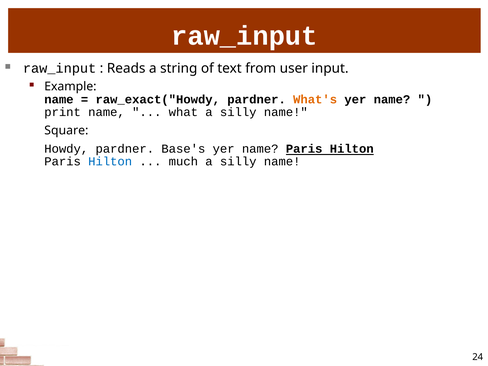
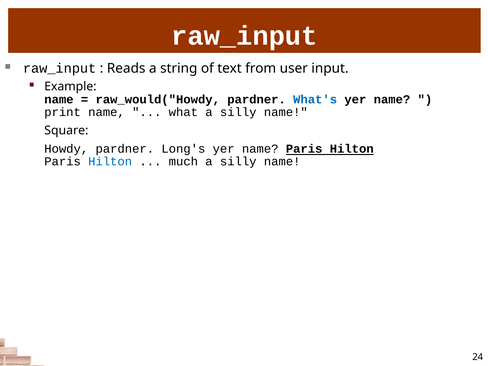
raw_exact("Howdy: raw_exact("Howdy -> raw_would("Howdy (158, 99)
What's colour: orange -> blue (315, 99)
Base's: Base's -> Long's (183, 149)
